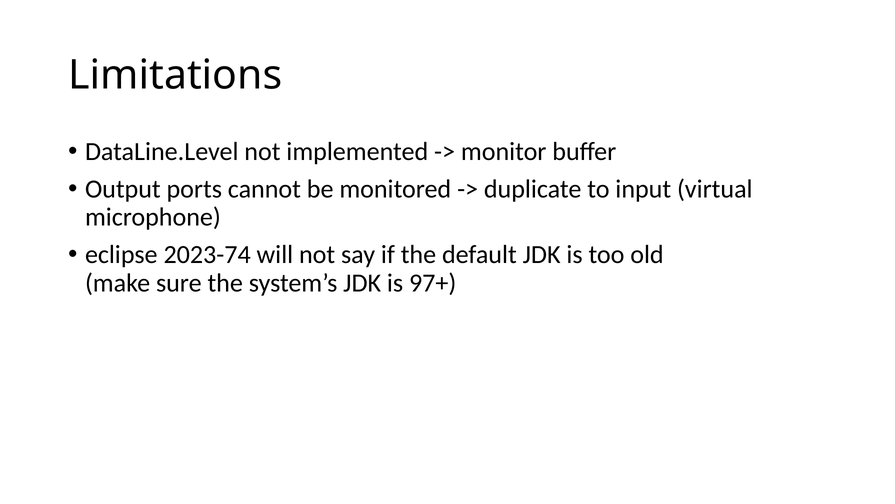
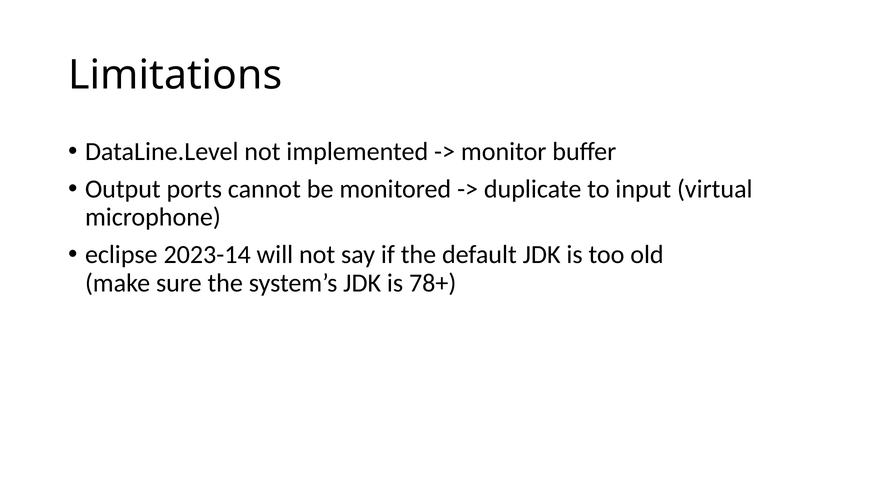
2023-74: 2023-74 -> 2023-14 (207, 255)
97+: 97+ -> 78+ (433, 283)
